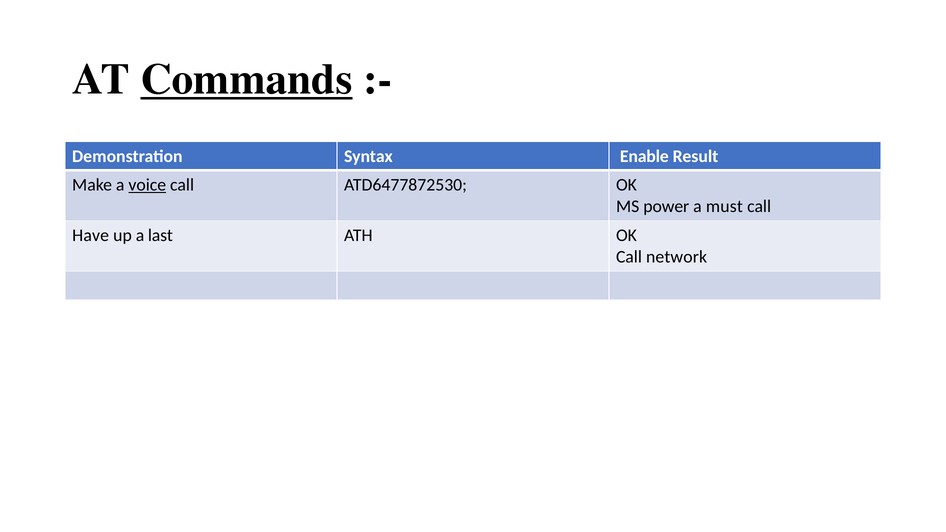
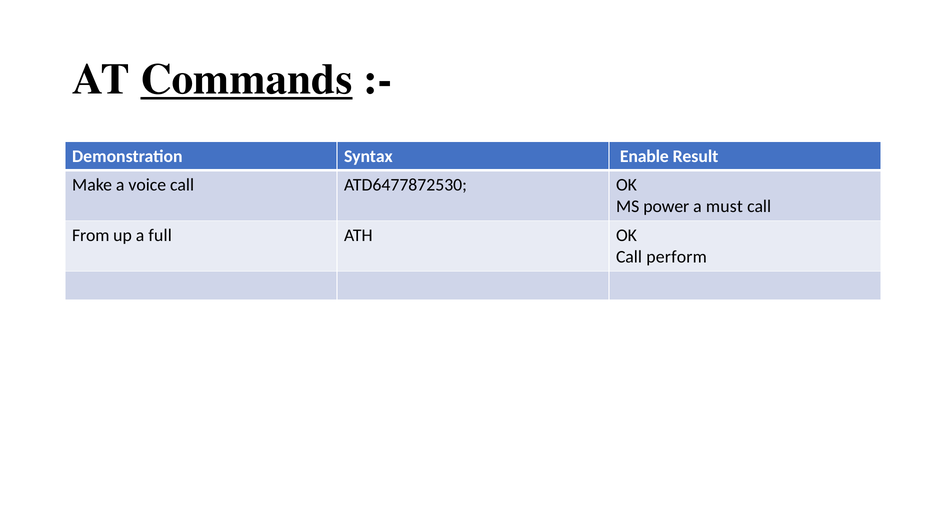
voice underline: present -> none (147, 185)
Have: Have -> From (91, 235)
last: last -> full (160, 235)
network: network -> perform (677, 257)
